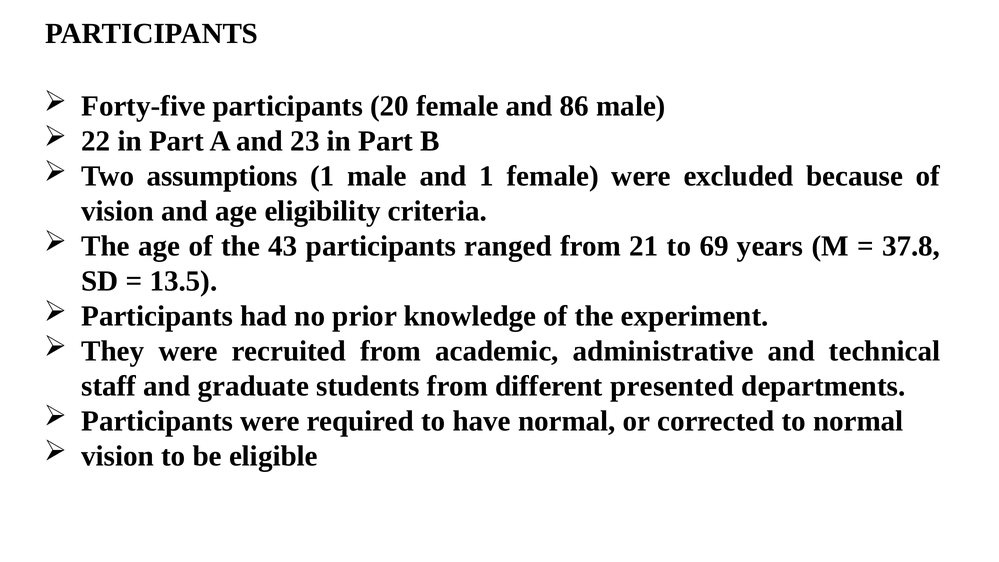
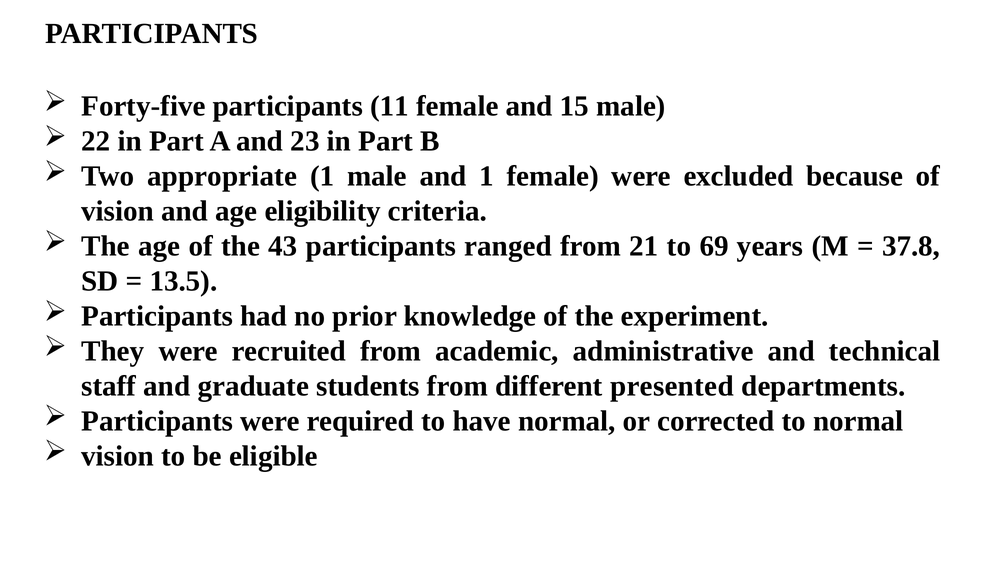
20: 20 -> 11 (390, 106)
86: 86 -> 15 (574, 106)
assumptions: assumptions -> appropriate (222, 176)
